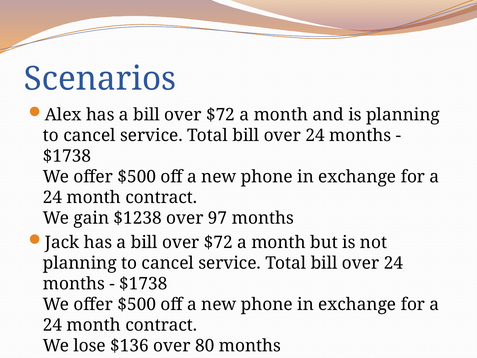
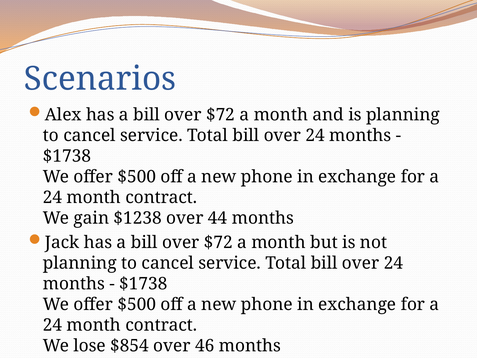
97: 97 -> 44 (218, 218)
$136: $136 -> $854 (130, 346)
80: 80 -> 46 (205, 346)
